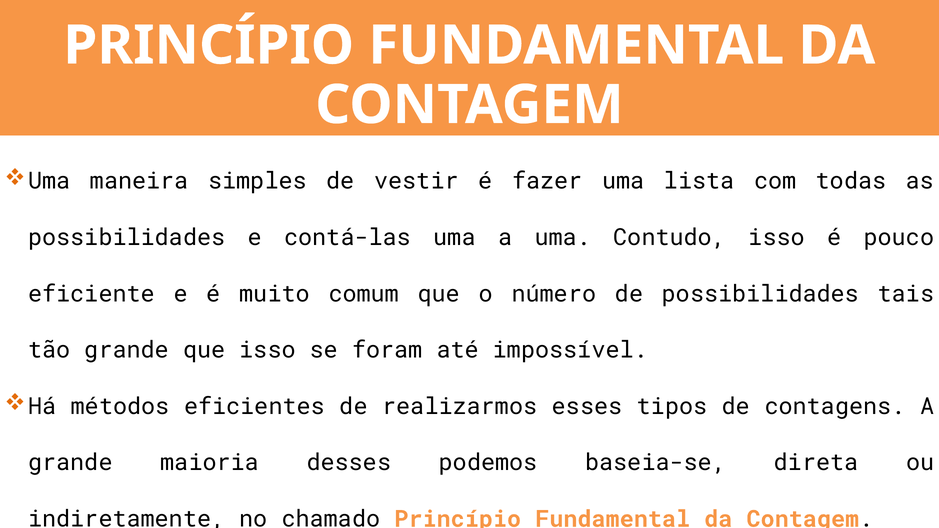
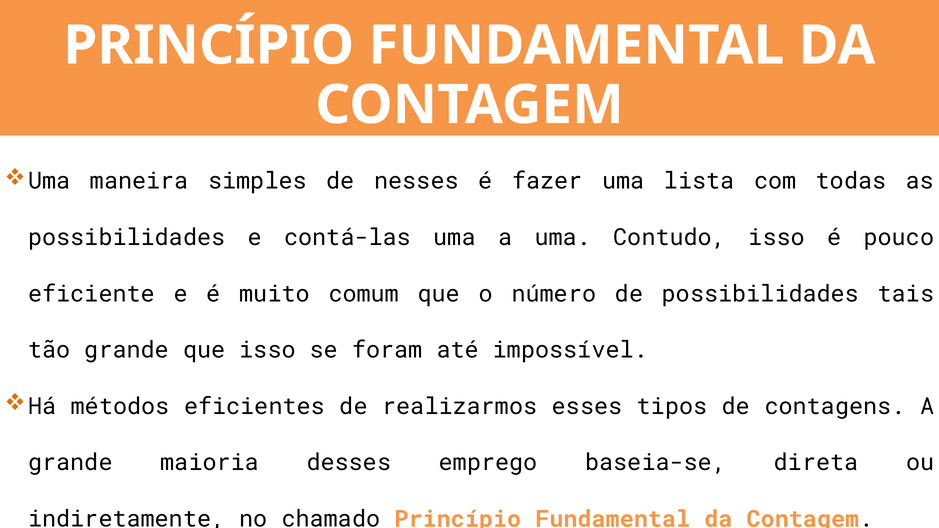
vestir: vestir -> nesses (416, 181)
podemos: podemos -> emprego (488, 463)
